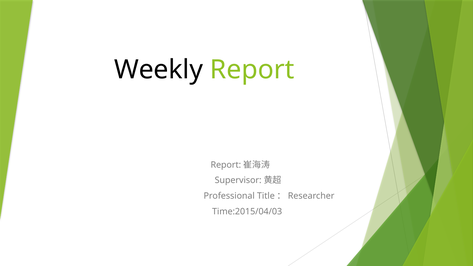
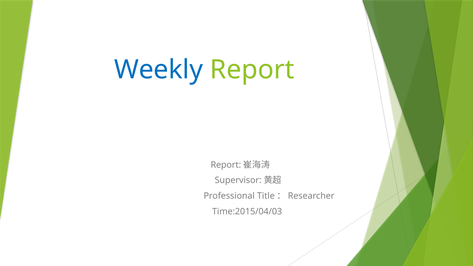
Weekly colour: black -> blue (159, 70)
